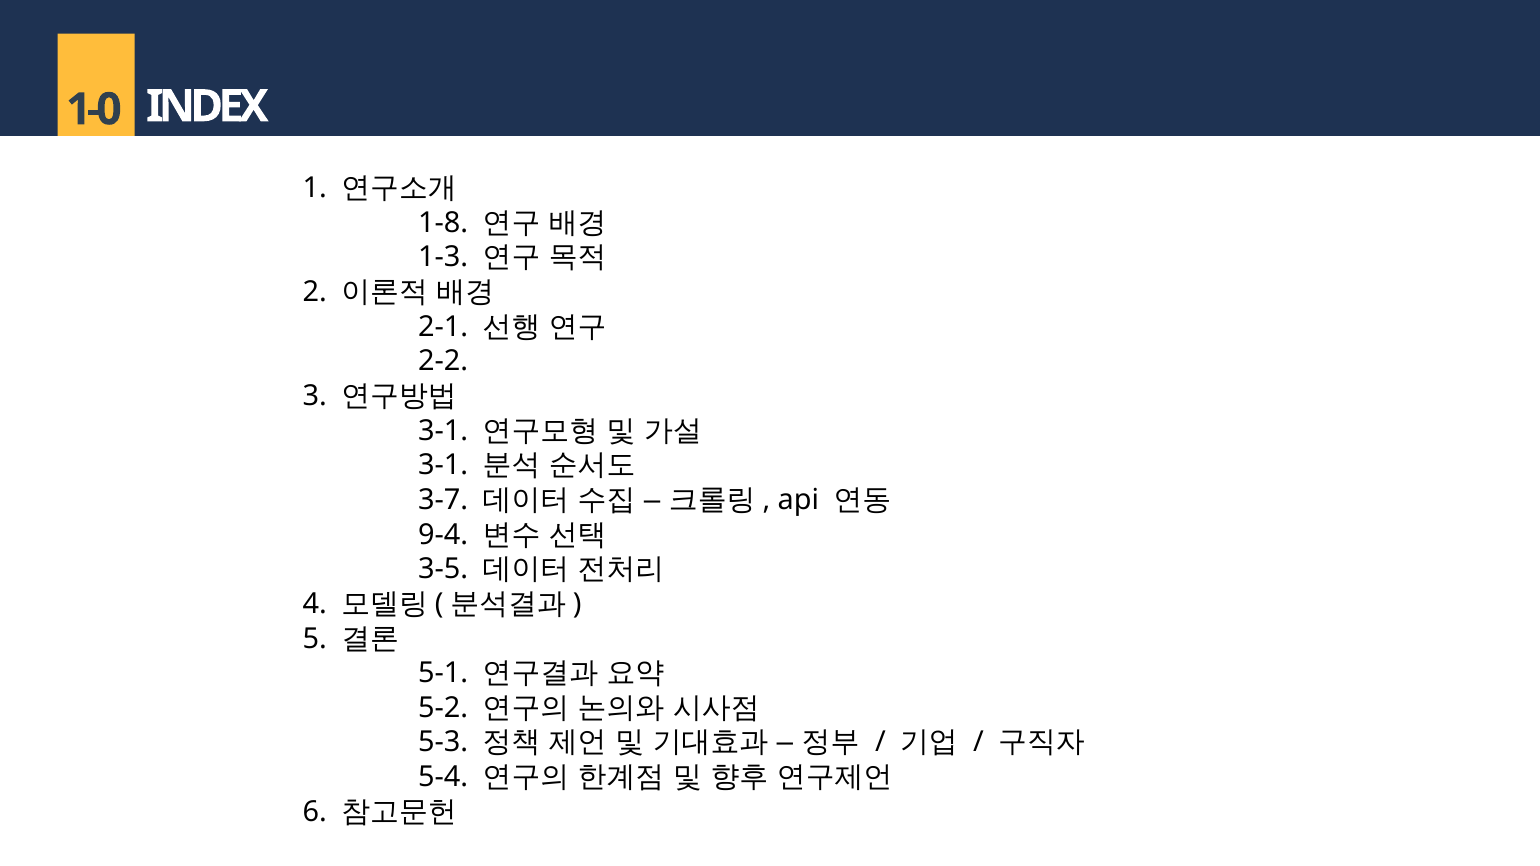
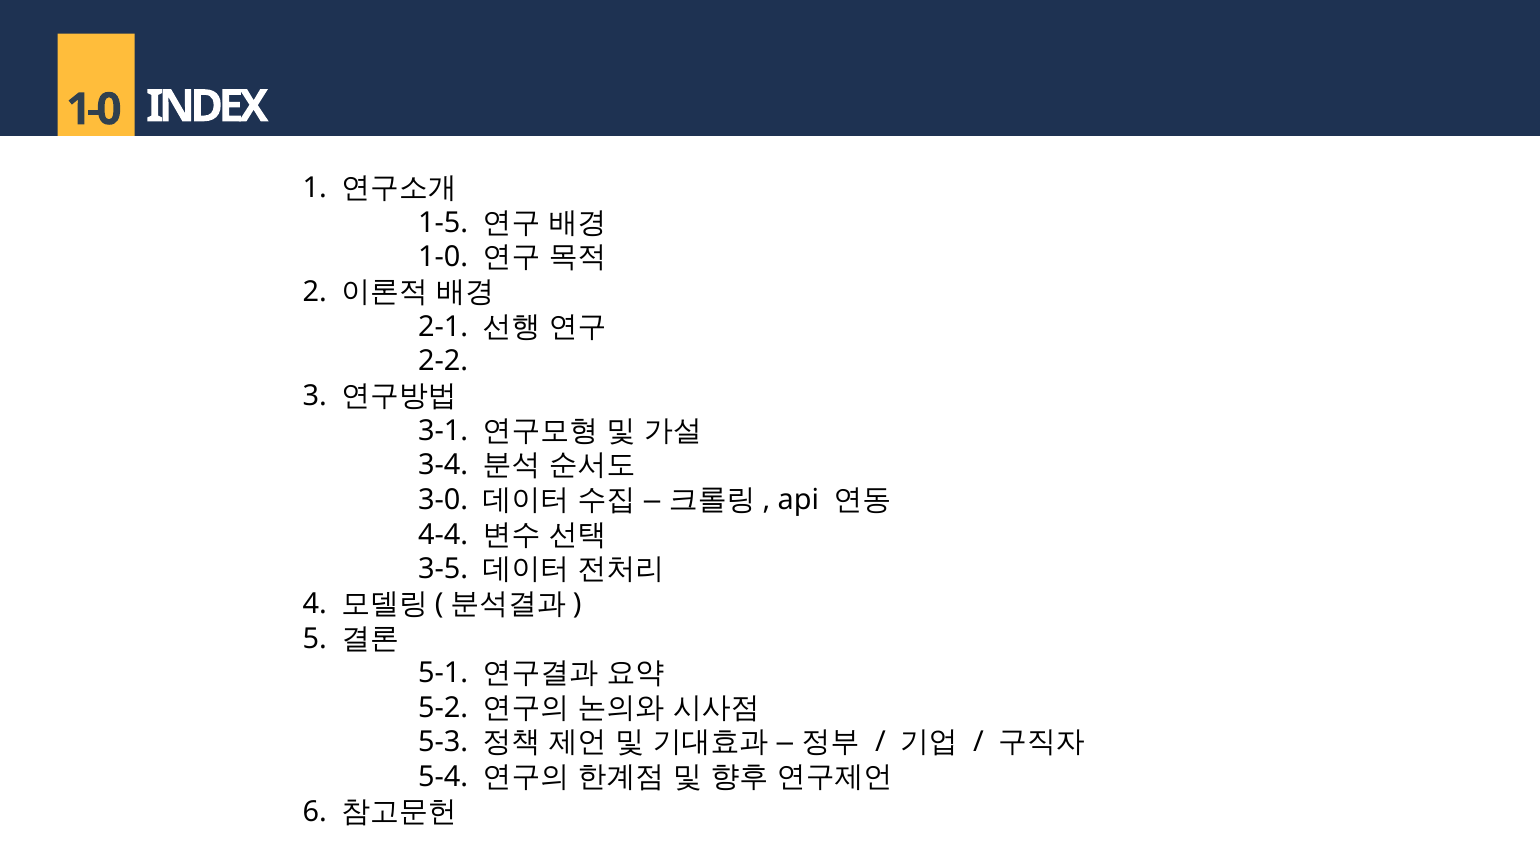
1-8: 1-8 -> 1-5 (443, 223)
1-3: 1-3 -> 1-0 (443, 258)
3-1: 3-1 -> 3-4 (443, 465)
3-7: 3-7 -> 3-0 (443, 500)
9-4: 9-4 -> 4-4 (443, 535)
